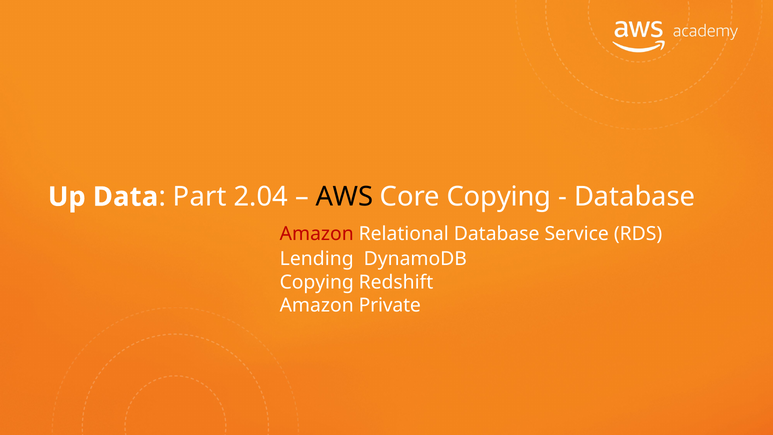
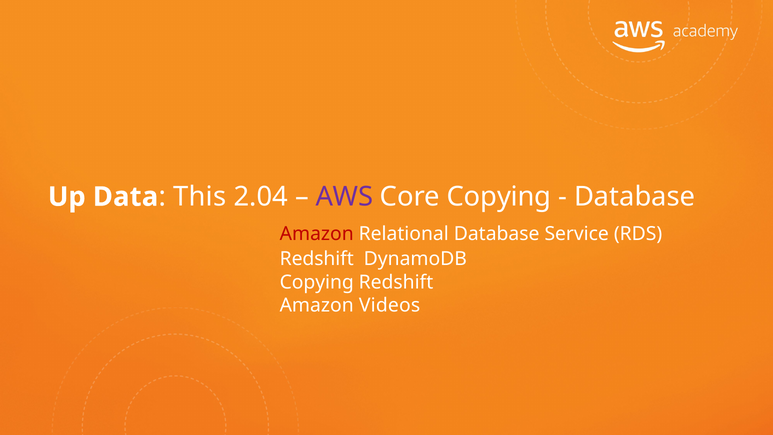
Part: Part -> This (200, 197)
AWS colour: black -> purple (344, 197)
Lending: Lending -> Redshift (317, 259)
Private: Private -> Videos (390, 305)
